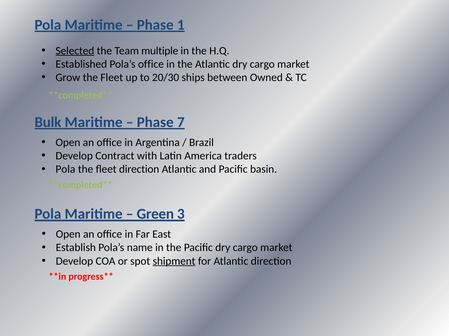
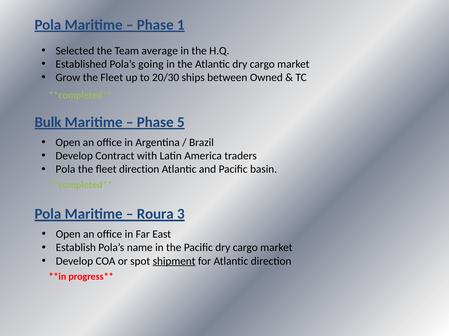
Selected underline: present -> none (75, 51)
multiple: multiple -> average (160, 51)
Pola’s office: office -> going (151, 64)
7: 7 -> 5 (181, 123)
Green: Green -> Roura (155, 215)
